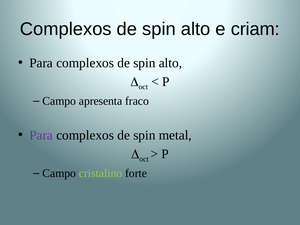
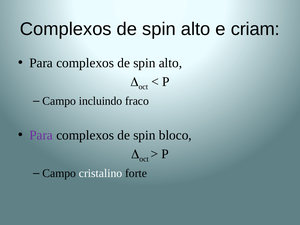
apresenta: apresenta -> incluindo (101, 101)
metal: metal -> bloco (175, 135)
cristalino colour: light green -> white (101, 173)
